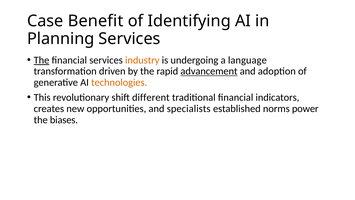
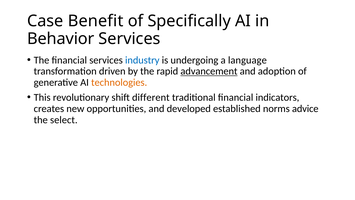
Identifying: Identifying -> Specifically (189, 21)
Planning: Planning -> Behavior (61, 39)
The underline: present -> none (42, 60)
industry colour: orange -> blue (142, 60)
specialists: specialists -> developed (189, 108)
power: power -> advice (305, 108)
biases: biases -> select (64, 120)
